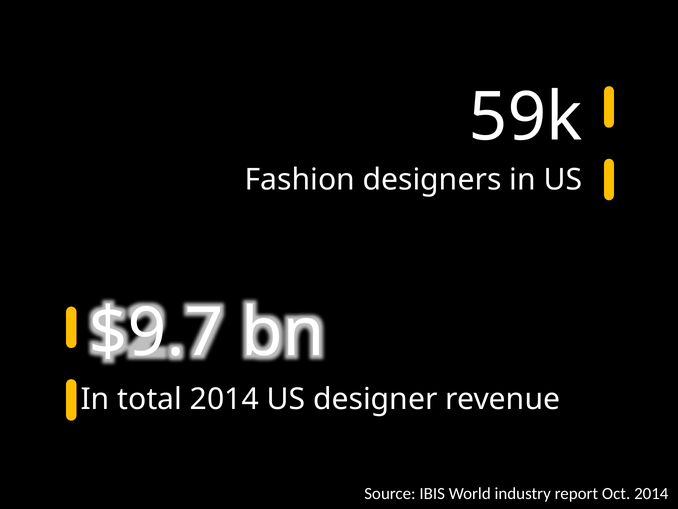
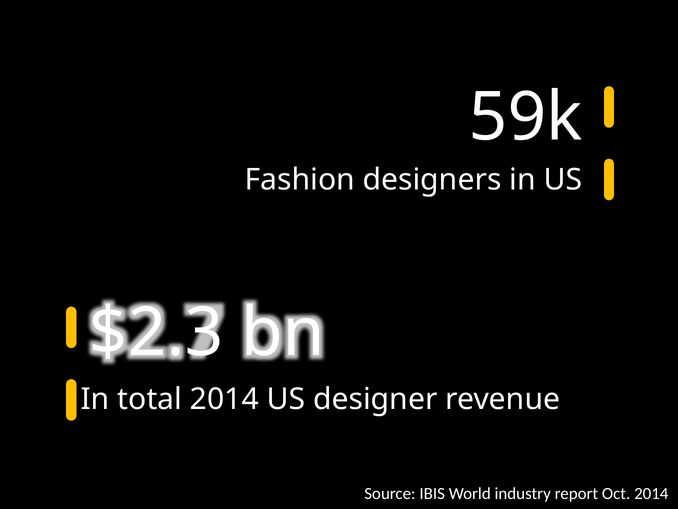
$9.7: $9.7 -> $2.3 (156, 333)
